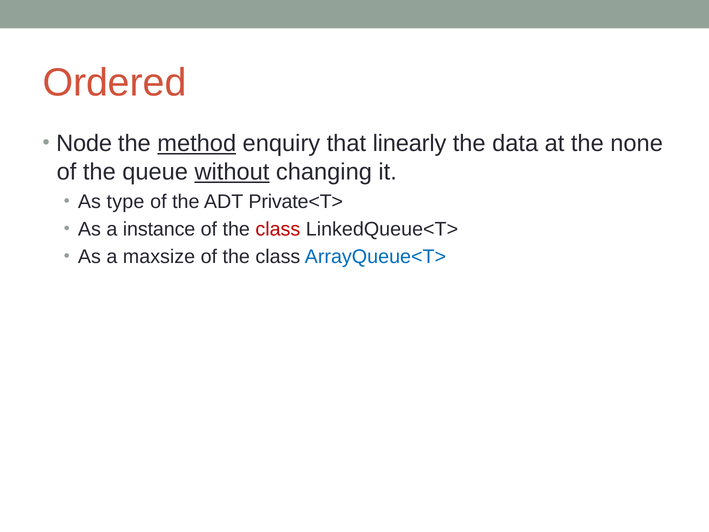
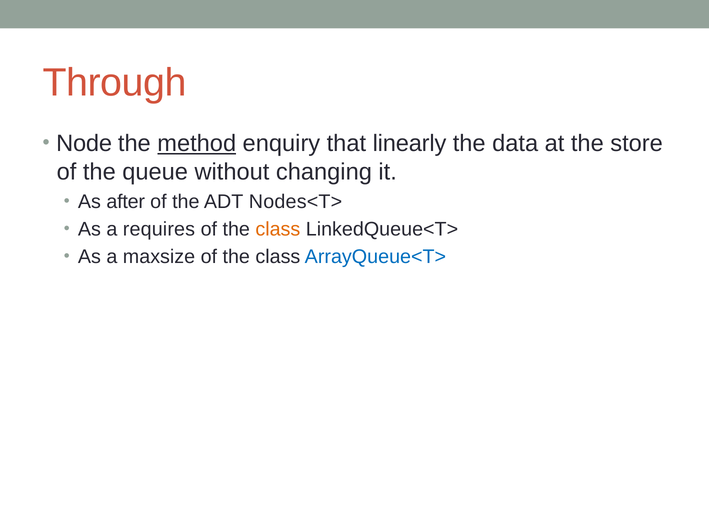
Ordered: Ordered -> Through (115, 83)
none: none -> store (637, 143)
without underline: present -> none (232, 172)
type: type -> after (126, 201)
Private<T>: Private<T> -> Nodes<T> (296, 201)
instance: instance -> requires (159, 229)
class colour: red -> orange (278, 229)
